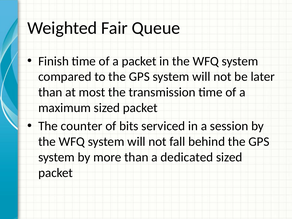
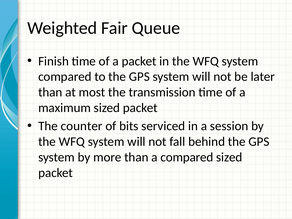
a dedicated: dedicated -> compared (187, 157)
